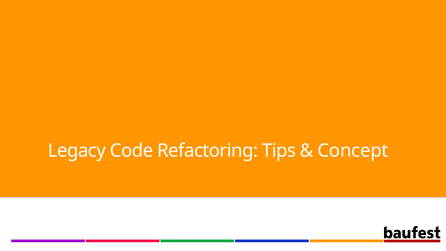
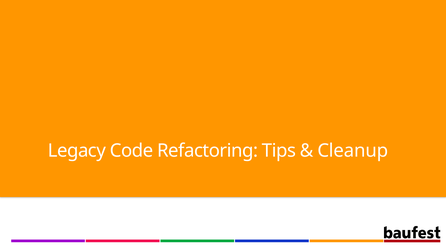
Concept: Concept -> Cleanup (353, 151)
